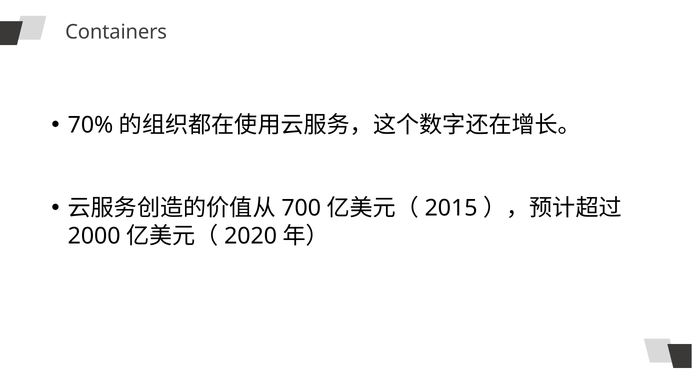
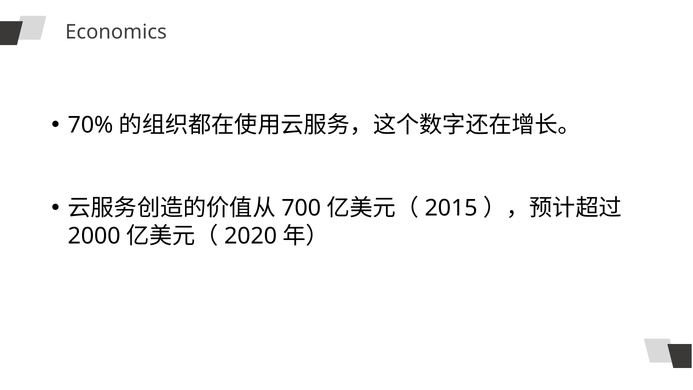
Containers: Containers -> Economics (116, 32)
